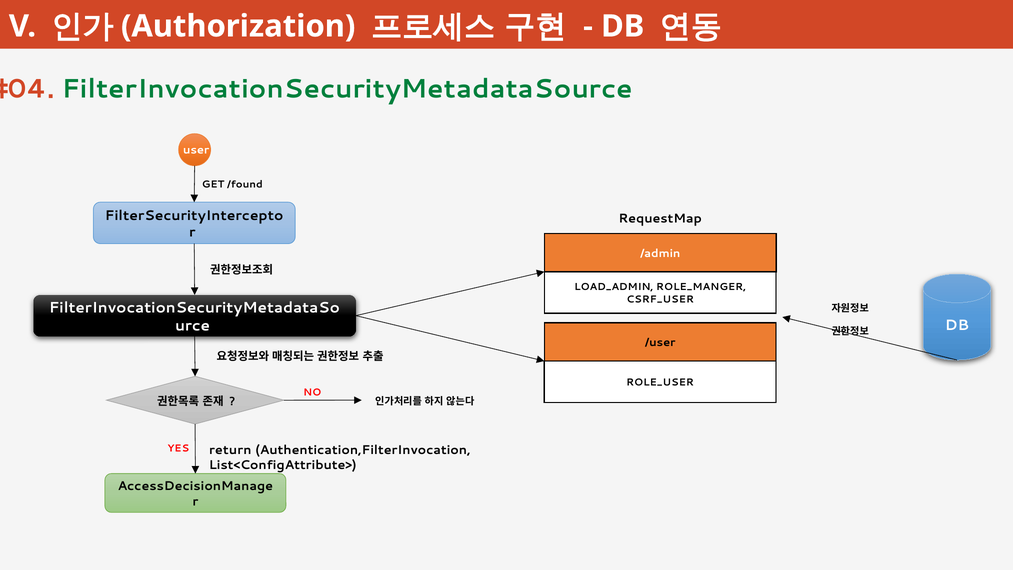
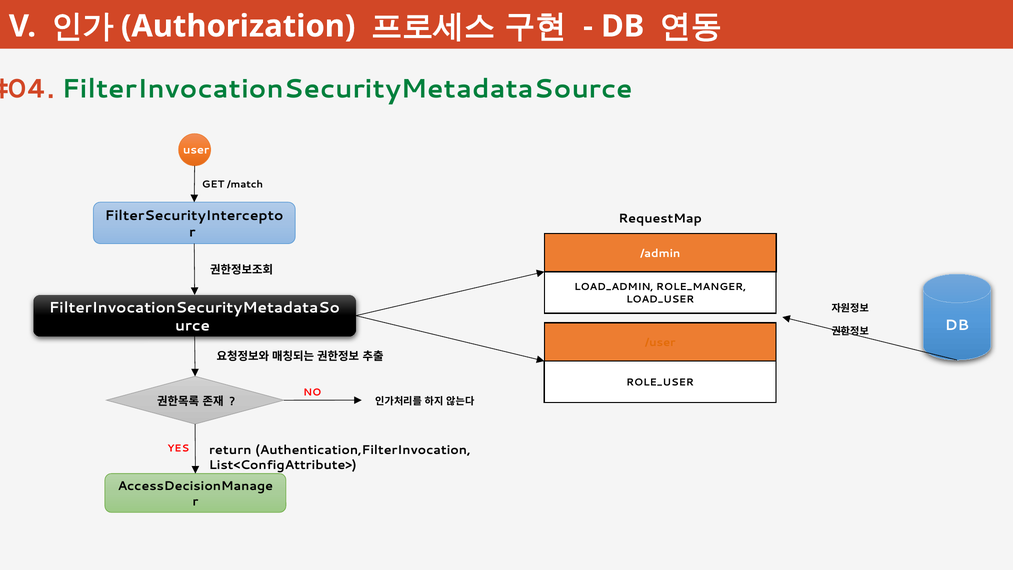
/found: /found -> /match (245, 184)
CSRF_USER: CSRF_USER -> LOAD_USER (660, 299)
/user colour: black -> orange (660, 343)
